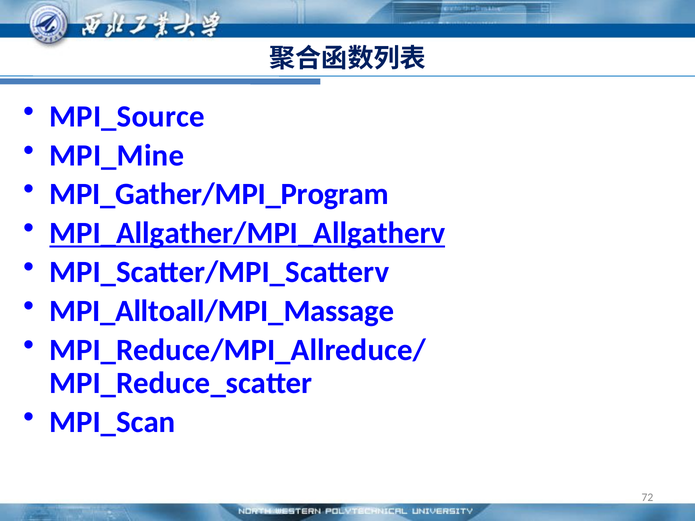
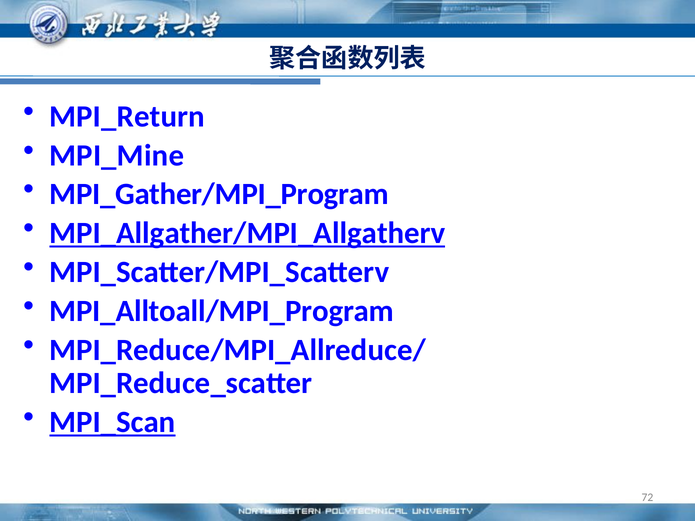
MPI_Source: MPI_Source -> MPI_Return (127, 116)
MPI_Alltoall/MPI_Massage: MPI_Alltoall/MPI_Massage -> MPI_Alltoall/MPI_Program (222, 311)
MPI_Scan underline: none -> present (112, 422)
